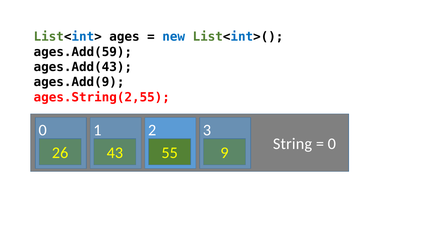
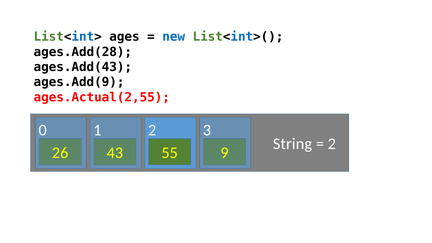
ages.Add(59: ages.Add(59 -> ages.Add(28 (83, 52)
ages.String(2,55: ages.String(2,55 -> ages.Actual(2,55 (102, 97)
0: 0 -> 2 (332, 144)
